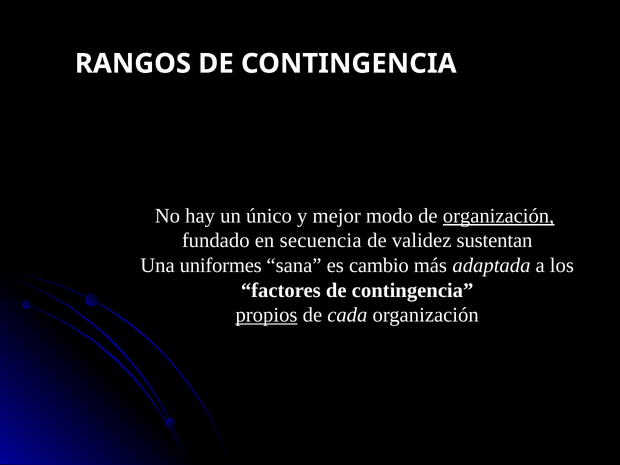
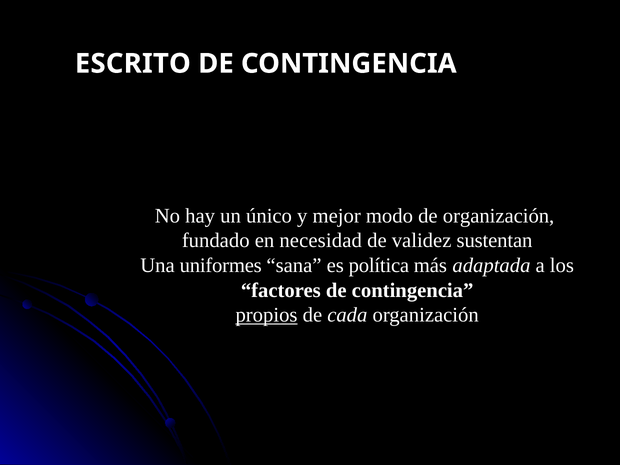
RANGOS: RANGOS -> ESCRITO (133, 64)
organización underline: present -> none (499, 216)
secuencia: secuencia -> necesidad (321, 241)
cambio: cambio -> política (379, 265)
